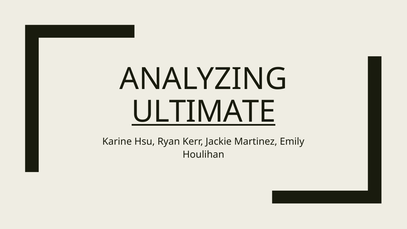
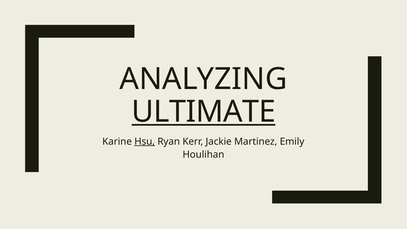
Hsu underline: none -> present (145, 142)
